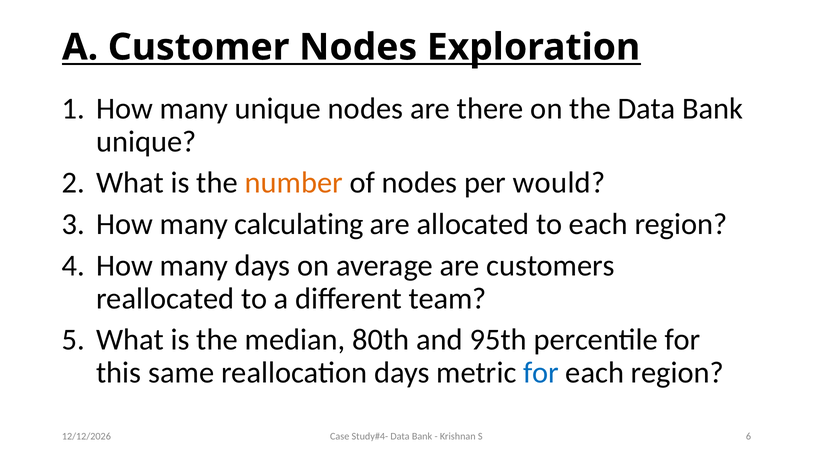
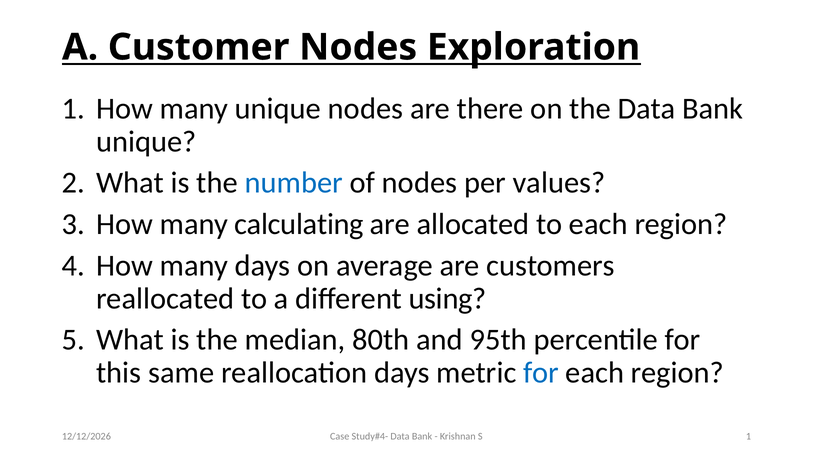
number colour: orange -> blue (294, 183)
would: would -> values (559, 183)
team: team -> using (448, 299)
S 6: 6 -> 1 (748, 437)
